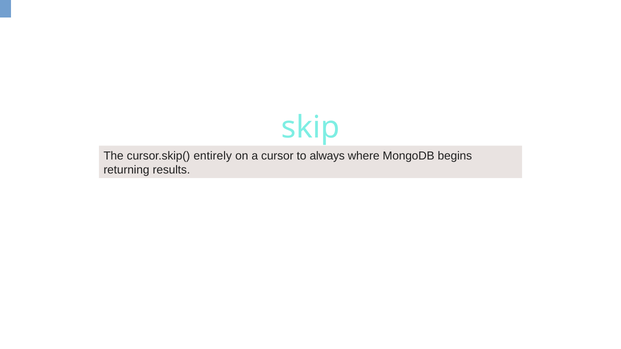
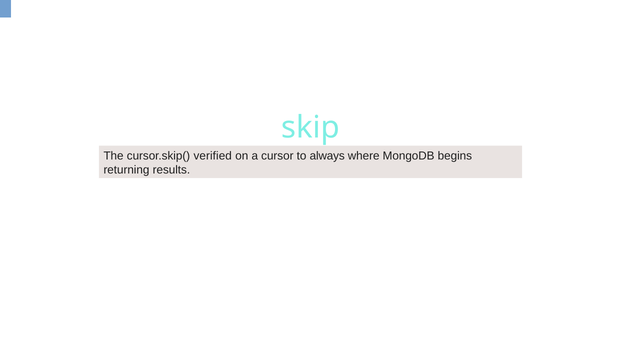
entirely: entirely -> verified (213, 156)
